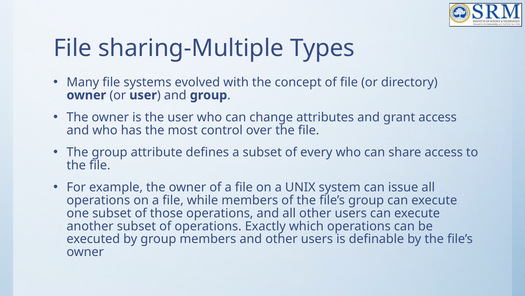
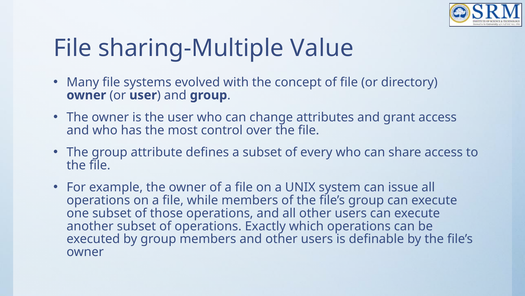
Types: Types -> Value (322, 48)
